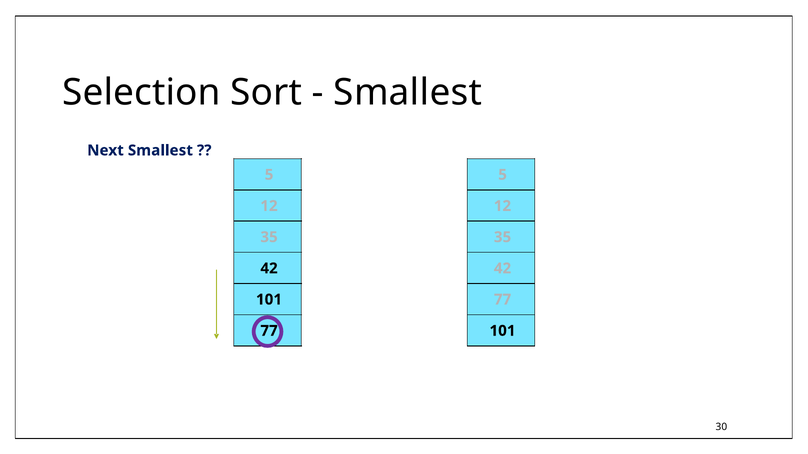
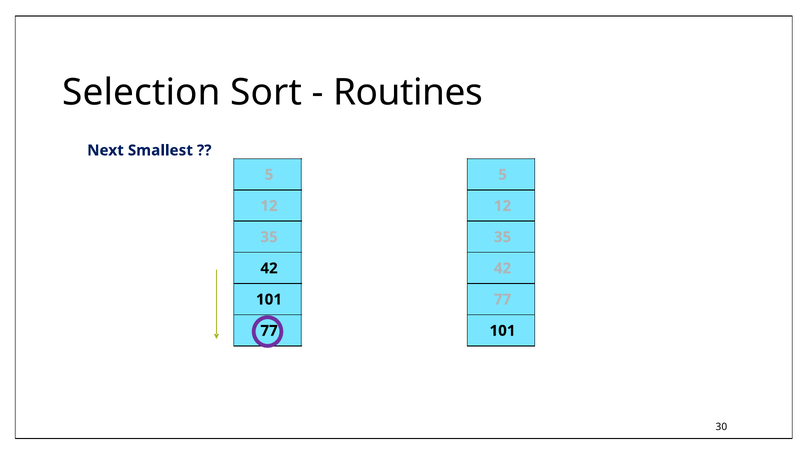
Smallest: Smallest -> Routines (408, 93)
